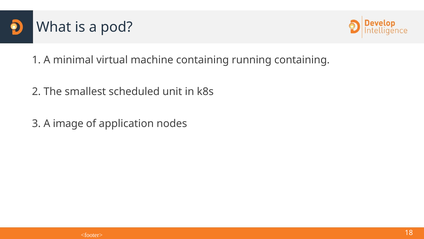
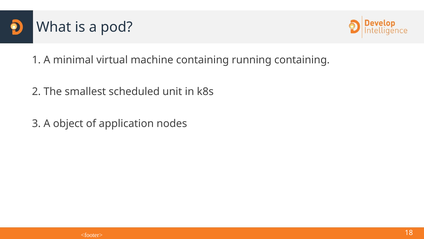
image: image -> object (68, 123)
